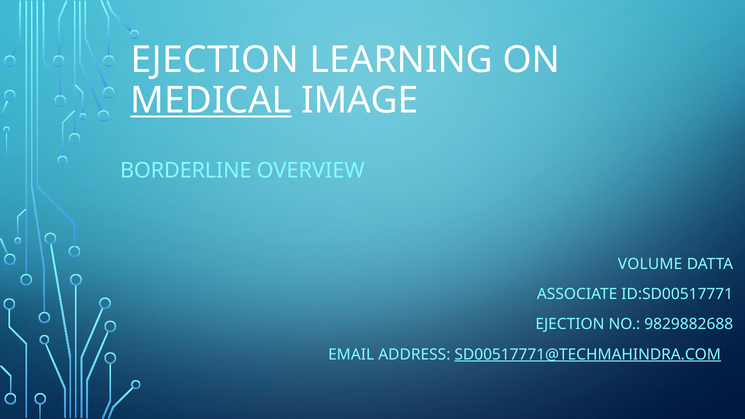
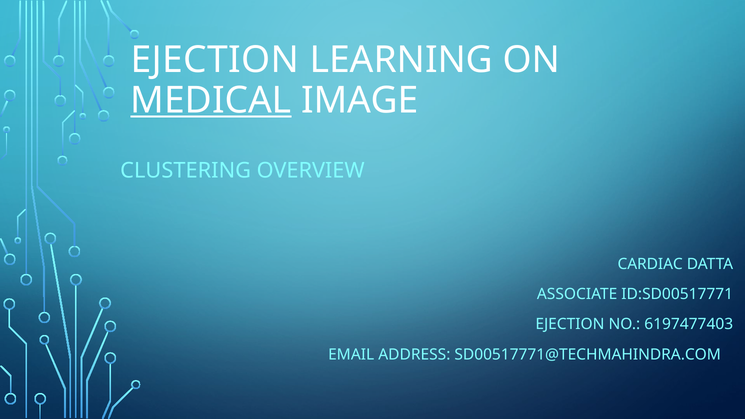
BORDERLINE: BORDERLINE -> CLUSTERING (186, 170)
VOLUME: VOLUME -> CARDIAC (650, 264)
9829882688: 9829882688 -> 6197477403 (689, 324)
SD00517771@TECHMAHINDRA.COM underline: present -> none (588, 354)
